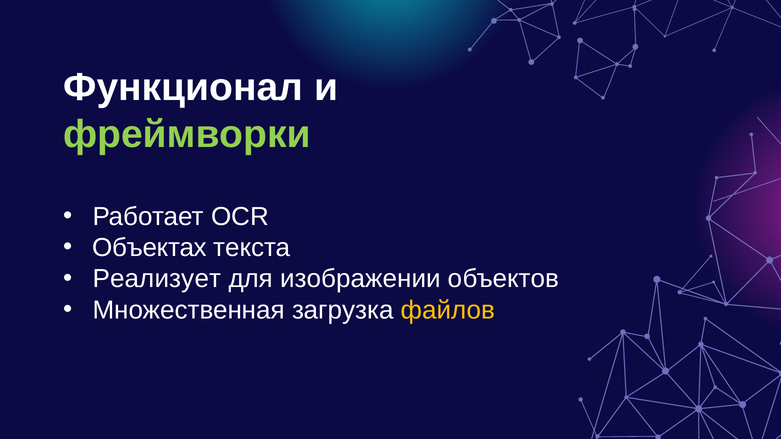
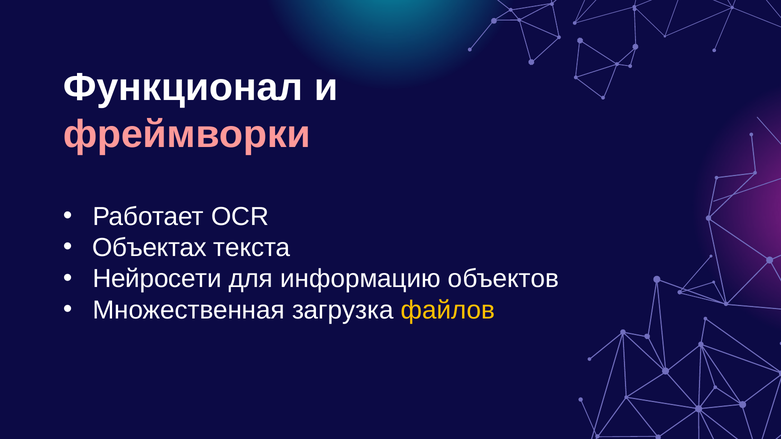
фреймворки colour: light green -> pink (187, 135)
Реализует: Реализует -> Нейросети (157, 279)
изображении: изображении -> информацию (361, 279)
